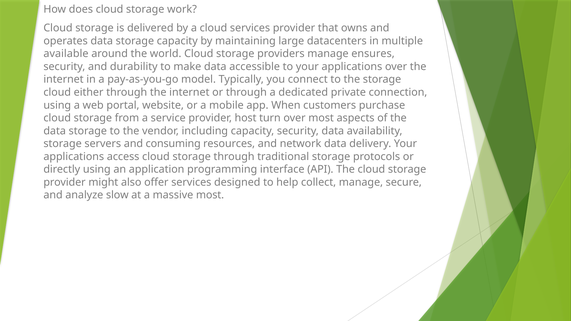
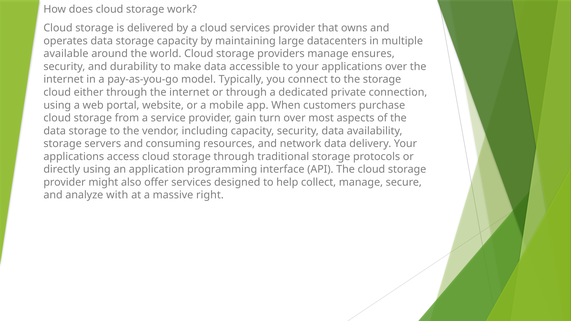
host: host -> gain (246, 118)
slow: slow -> with (117, 195)
massive most: most -> right (210, 195)
